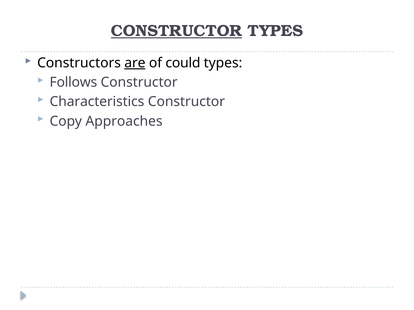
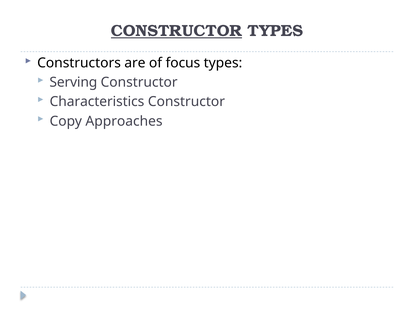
are underline: present -> none (135, 63)
could: could -> focus (183, 63)
Follows: Follows -> Serving (73, 82)
